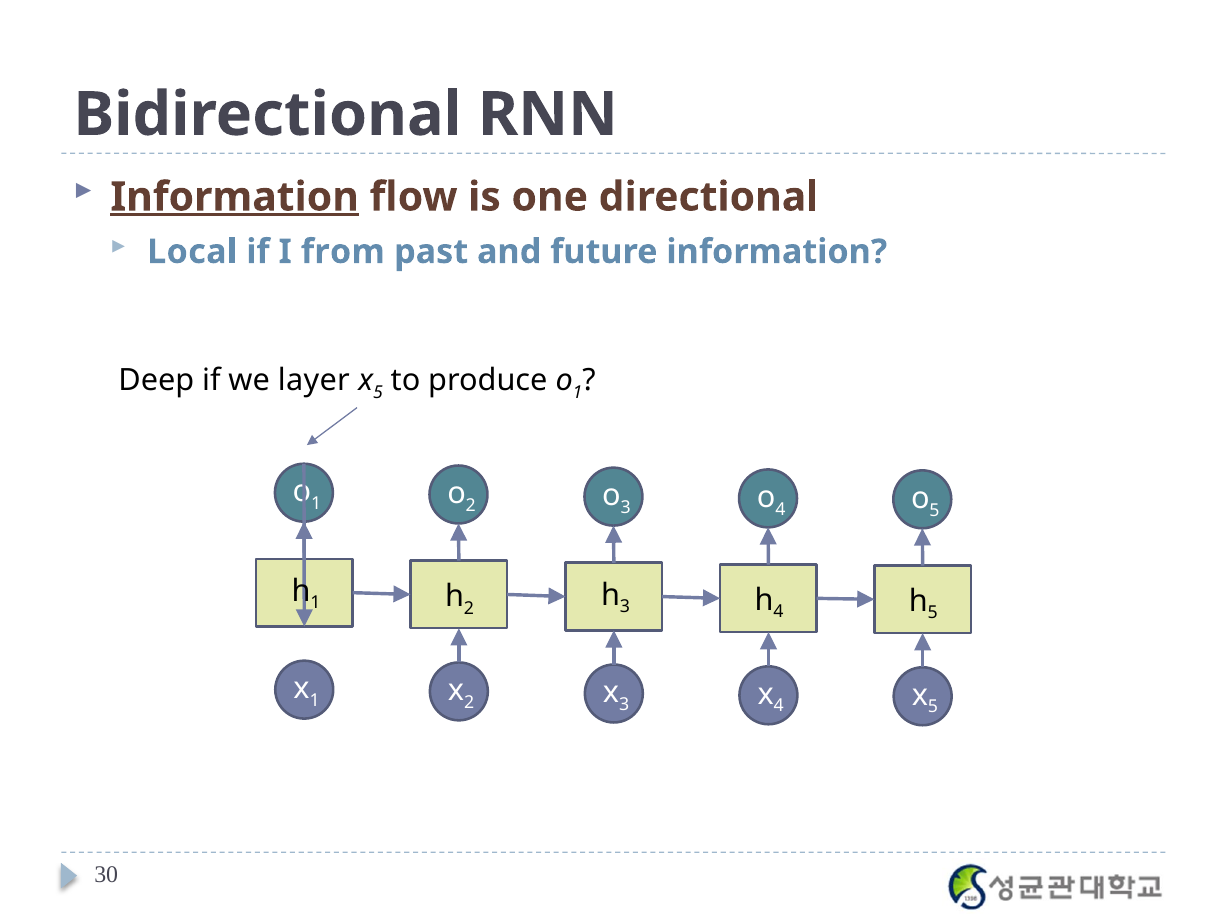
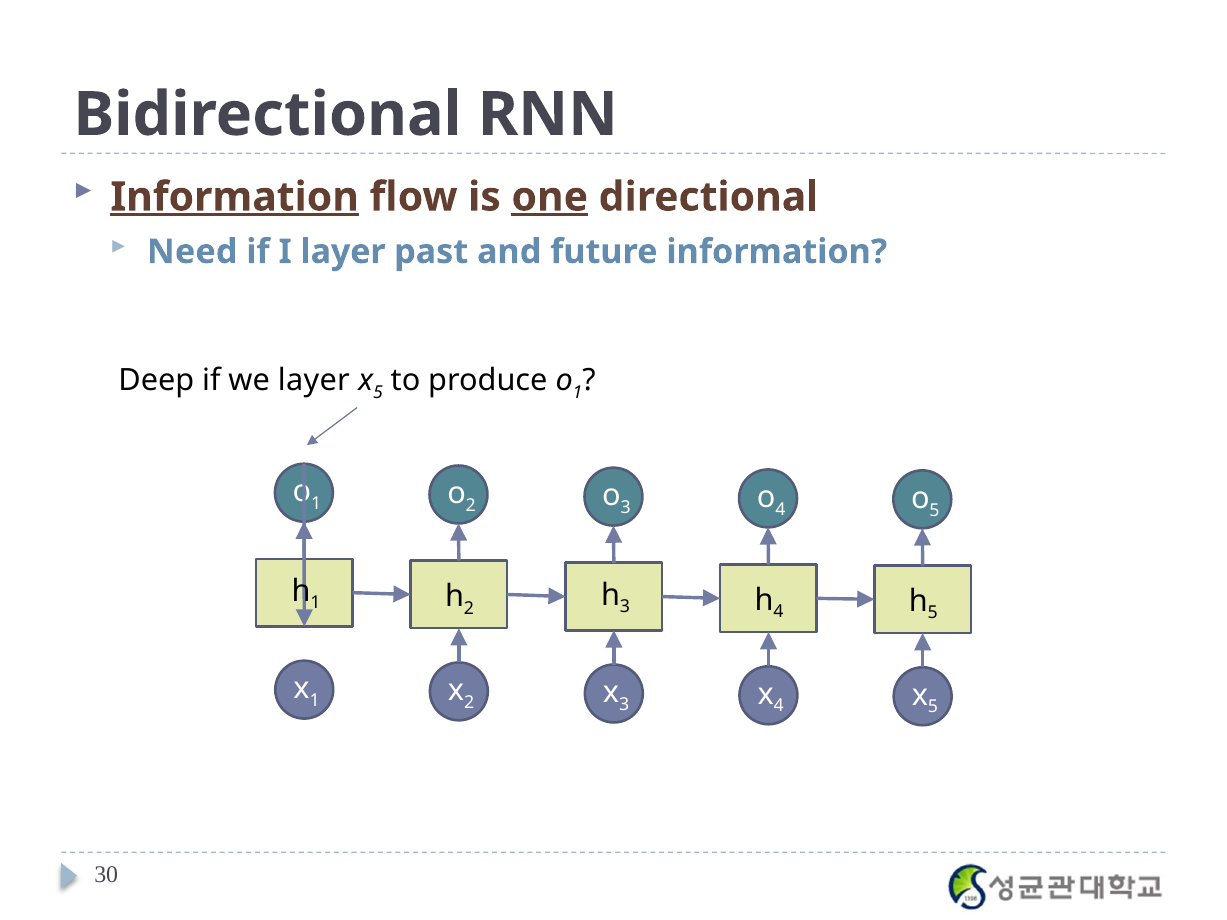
one underline: none -> present (550, 197)
Local: Local -> Need (192, 252)
I from: from -> layer (343, 252)
